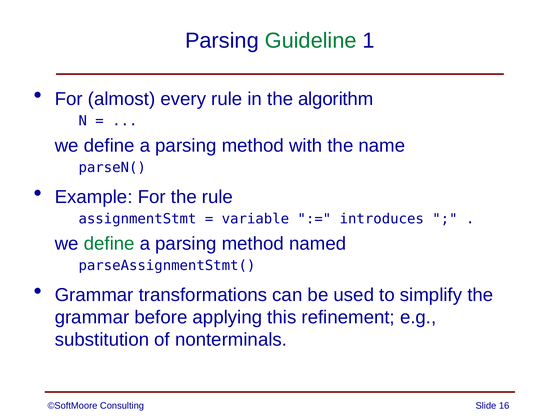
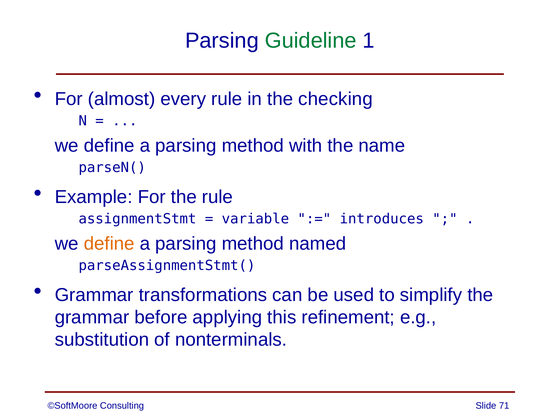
algorithm: algorithm -> checking (336, 99)
define colour: green -> orange (109, 244)
16: 16 -> 71 (504, 406)
